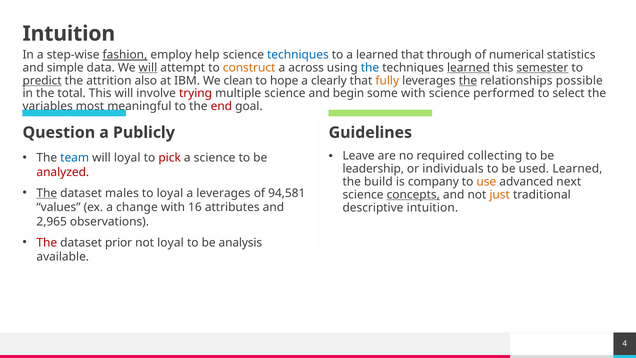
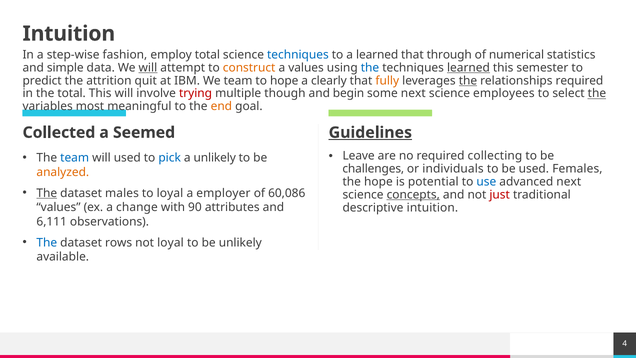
fashion underline: present -> none (125, 55)
employ help: help -> total (207, 55)
a across: across -> values (306, 68)
semester underline: present -> none (542, 68)
predict underline: present -> none (42, 81)
also: also -> quit (146, 81)
We clean: clean -> team (238, 81)
relationships possible: possible -> required (579, 81)
multiple science: science -> though (285, 93)
some with: with -> next (413, 93)
performed: performed -> employees (504, 93)
the underline: none -> present (597, 93)
end colour: red -> orange (221, 106)
Question: Question -> Collected (59, 132)
Publicly: Publicly -> Seemed (144, 132)
Guidelines underline: none -> present (370, 132)
will loyal: loyal -> used (127, 158)
pick colour: red -> blue (170, 158)
a science: science -> unlikely (215, 158)
leadership: leadership -> challenges (373, 169)
used Learned: Learned -> Females (577, 169)
analyzed colour: red -> orange (63, 172)
the build: build -> hope (378, 182)
company: company -> potential (433, 182)
use colour: orange -> blue (486, 182)
a leverages: leverages -> employer (223, 193)
94,581: 94,581 -> 60,086 (287, 193)
just colour: orange -> red (500, 195)
16: 16 -> 90 (195, 207)
2,965: 2,965 -> 6,111 (52, 222)
The colour: red -> blue (47, 243)
prior: prior -> rows (119, 243)
be analysis: analysis -> unlikely (240, 243)
